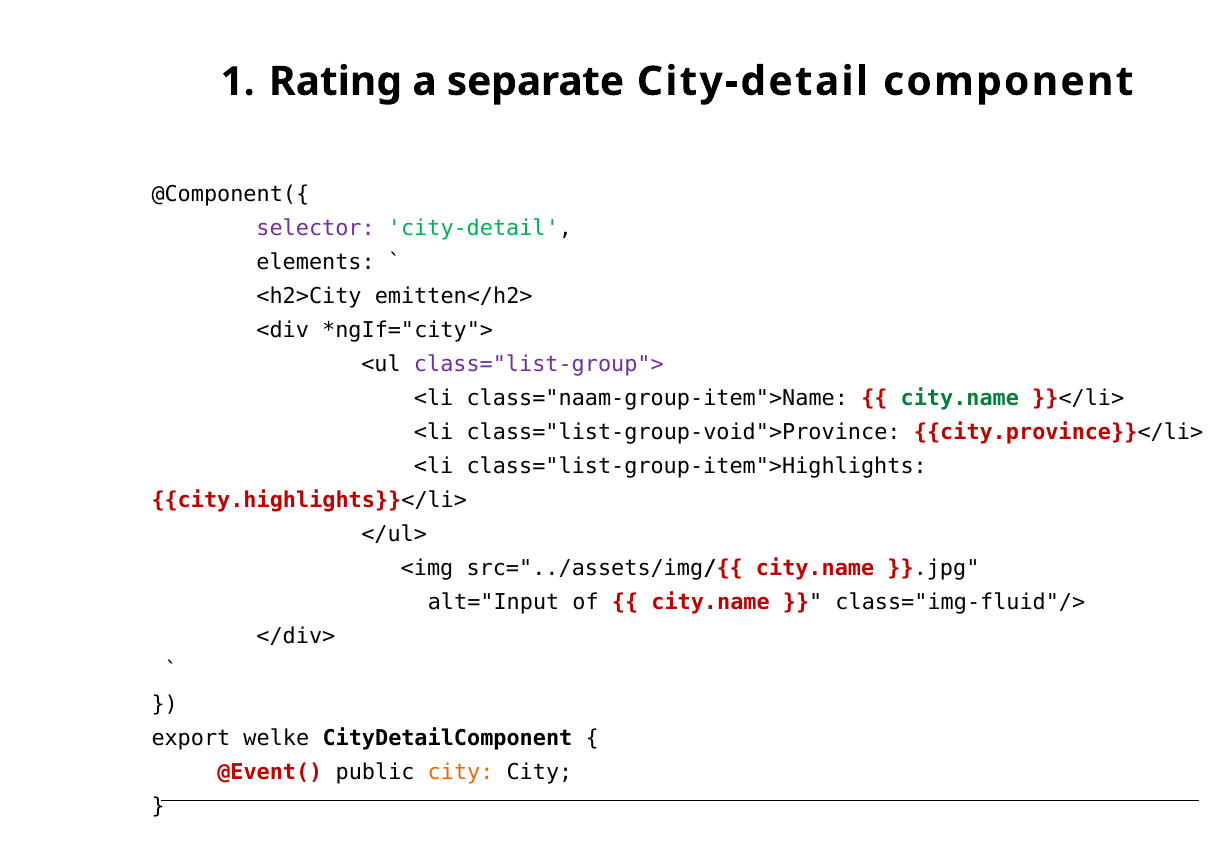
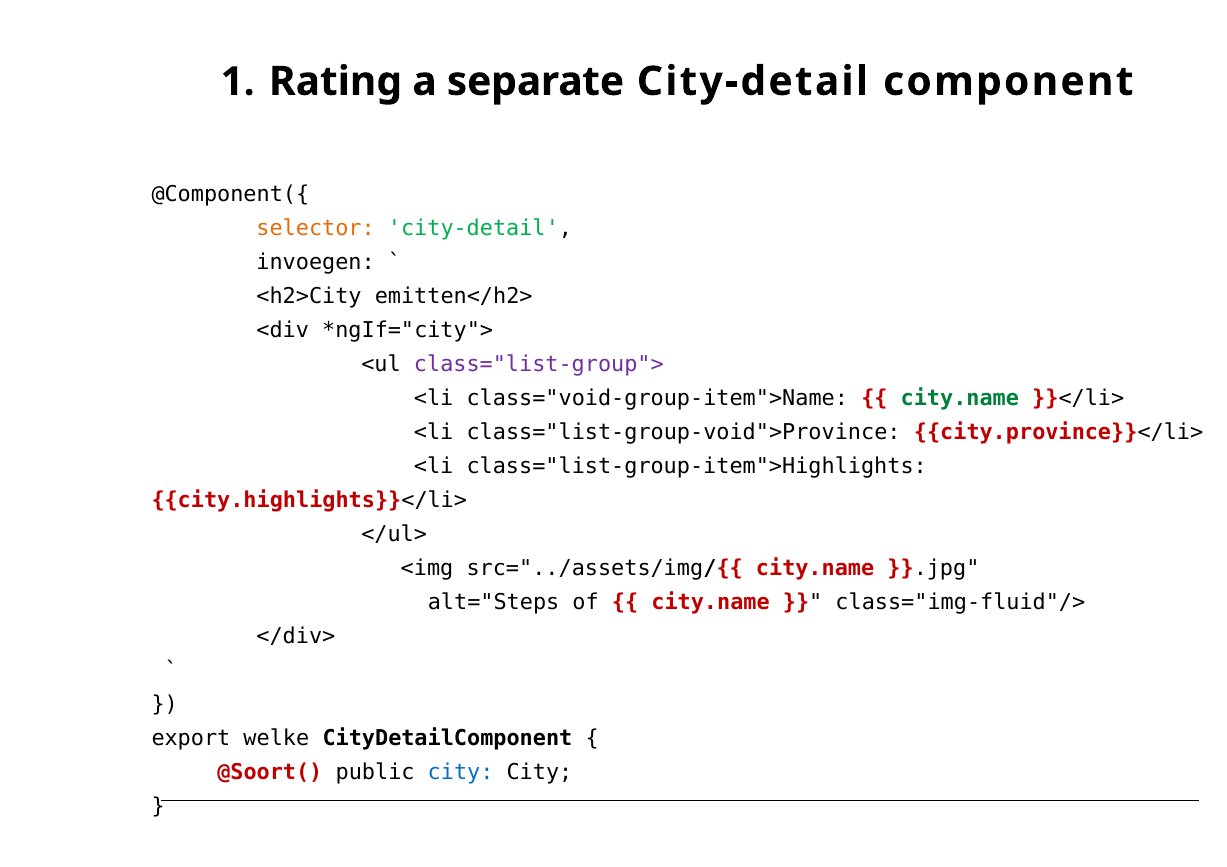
selector colour: purple -> orange (316, 228)
elements: elements -> invoegen (316, 262)
class="naam-group-item">Name: class="naam-group-item">Name -> class="void-group-item">Name (657, 398)
alt="Input: alt="Input -> alt="Steps (494, 602)
@Event(: @Event( -> @Soort( (270, 773)
city colour: orange -> blue (461, 773)
